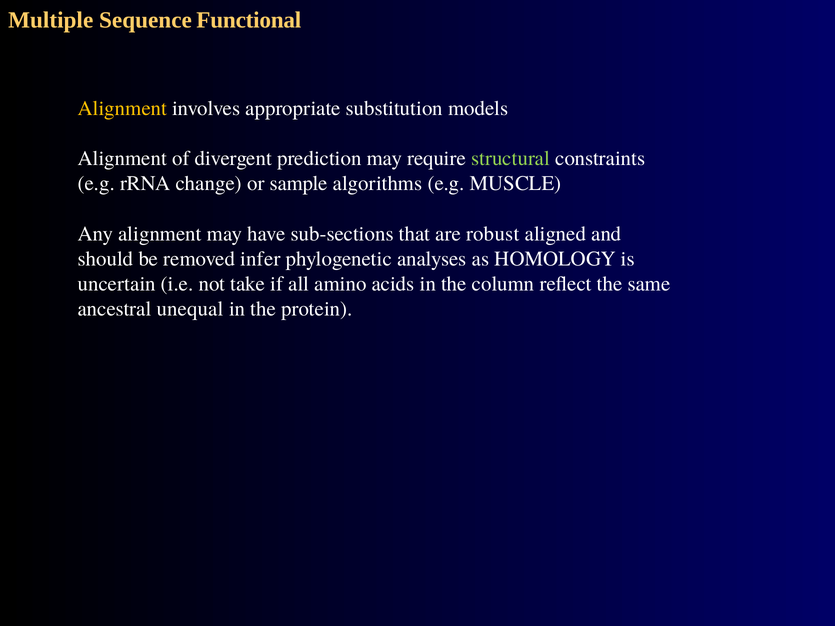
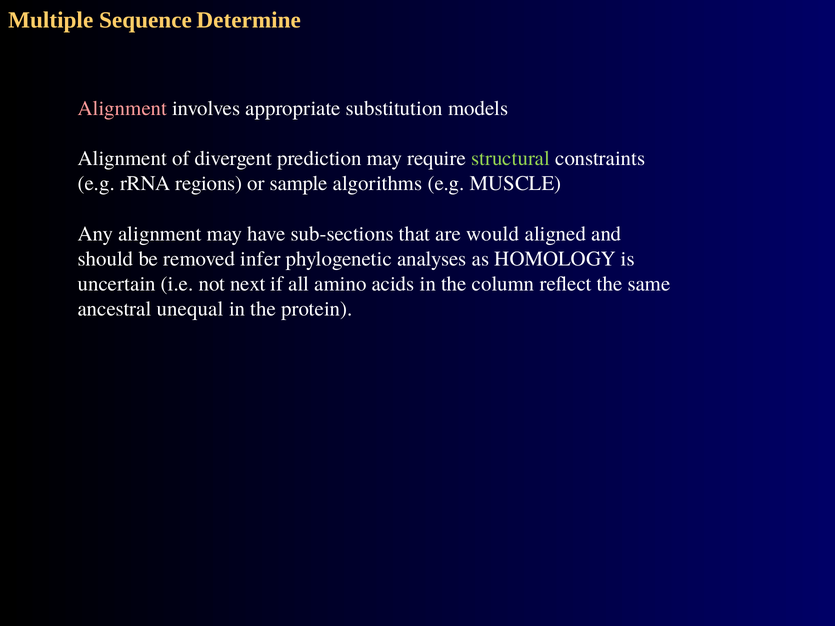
Functional: Functional -> Determine (249, 20)
Alignment colour: yellow -> pink (122, 109)
change: change -> regions (209, 184)
robust: robust -> would (493, 234)
take: take -> next (248, 284)
